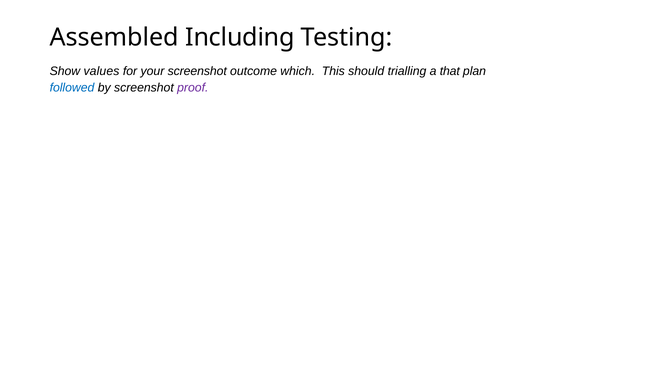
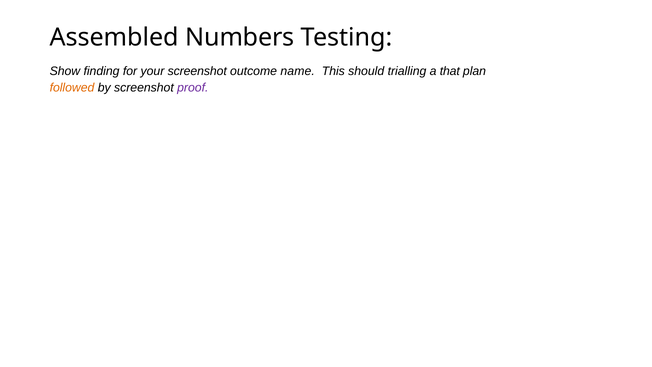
Including: Including -> Numbers (240, 38)
values: values -> finding (102, 71)
which: which -> name (298, 71)
followed colour: blue -> orange (72, 88)
